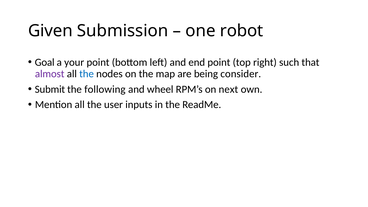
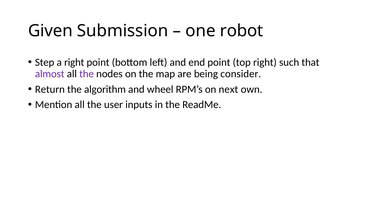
Goal: Goal -> Step (45, 62)
a your: your -> right (74, 62)
the colour: blue -> purple (87, 74)
Submit: Submit -> Return (50, 89)
following: following -> algorithm (105, 89)
